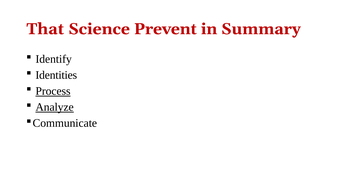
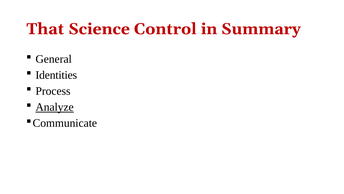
Prevent: Prevent -> Control (165, 29)
Identify: Identify -> General (54, 59)
Process underline: present -> none (53, 91)
